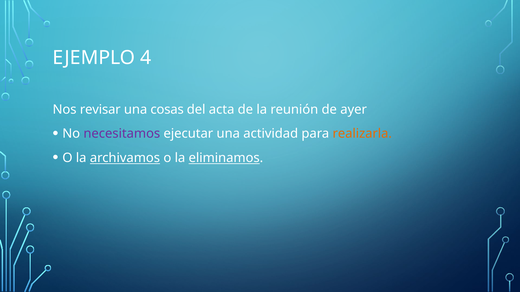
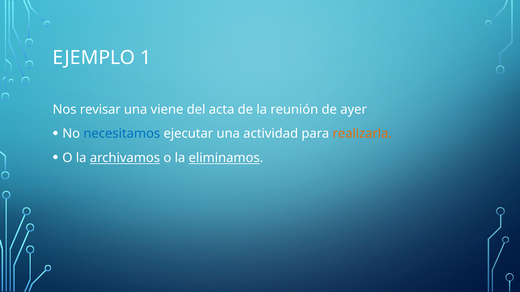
4: 4 -> 1 (146, 58)
cosas: cosas -> viene (167, 110)
necesitamos colour: purple -> blue (122, 134)
